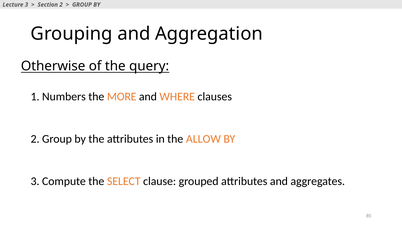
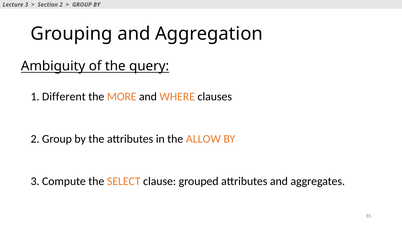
Otherwise: Otherwise -> Ambiguity (53, 66)
Numbers: Numbers -> Different (64, 97)
